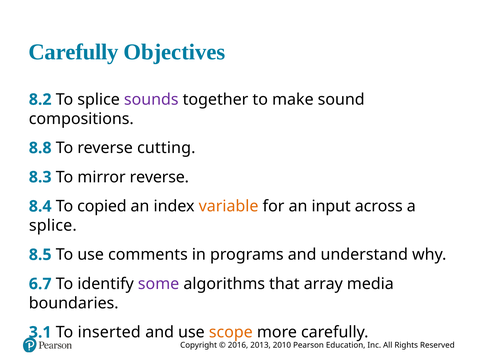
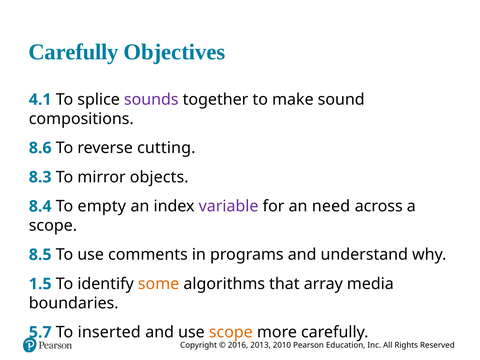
8.2: 8.2 -> 4.1 (40, 100)
8.8: 8.8 -> 8.6 (40, 148)
mirror reverse: reverse -> objects (159, 177)
copied: copied -> empty (102, 206)
variable colour: orange -> purple (229, 206)
input: input -> need (331, 206)
splice: splice -> scope (53, 226)
6.7: 6.7 -> 1.5 (40, 284)
some colour: purple -> orange (159, 284)
3.1: 3.1 -> 5.7 (40, 332)
